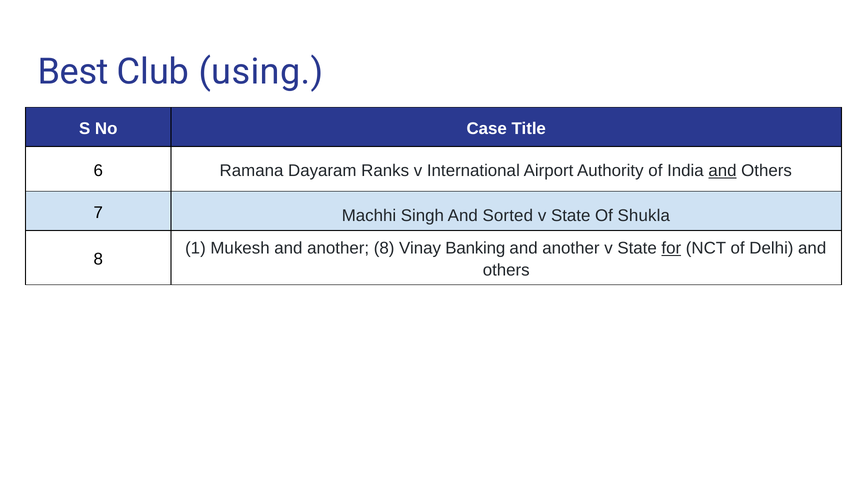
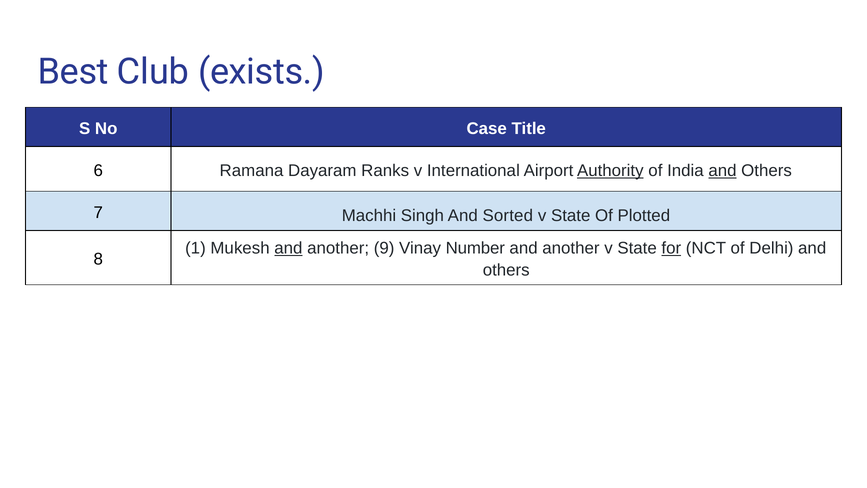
using: using -> exists (261, 72)
Authority underline: none -> present (610, 170)
Shukla: Shukla -> Plotted (644, 216)
and underline: none -> present (288, 248)
another 8: 8 -> 9 (384, 248)
Banking: Banking -> Number (475, 248)
